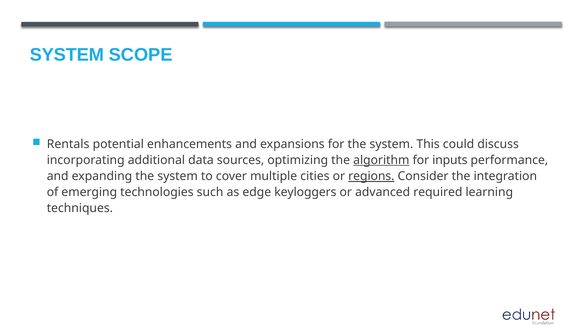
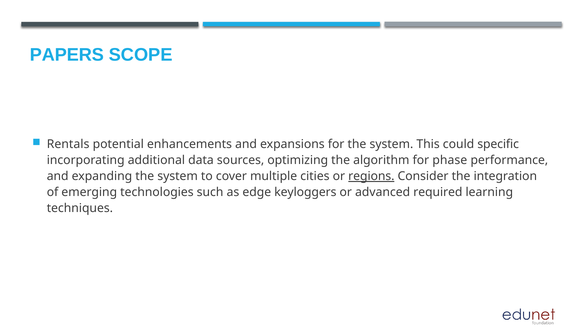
SYSTEM: SYSTEM -> PAPERS (67, 55)
discuss: discuss -> specific (498, 144)
algorithm underline: present -> none (381, 160)
inputs: inputs -> phase (450, 160)
